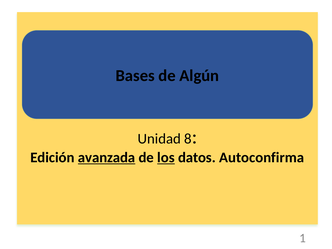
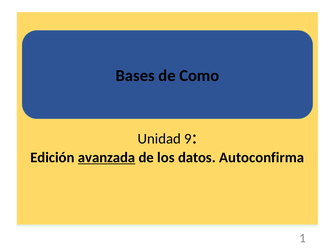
Algún: Algún -> Como (199, 76)
8: 8 -> 9 (188, 139)
los underline: present -> none (166, 158)
